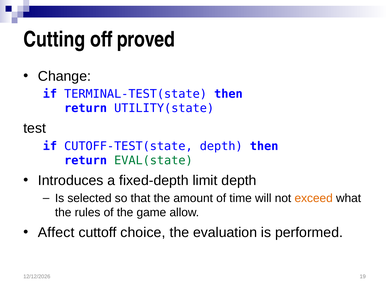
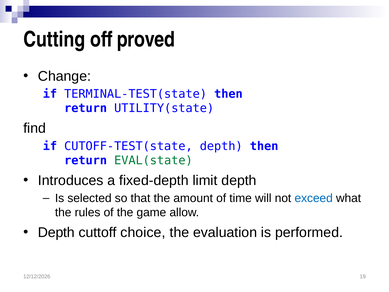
test: test -> find (35, 128)
exceed colour: orange -> blue (314, 198)
Affect: Affect -> Depth (56, 232)
